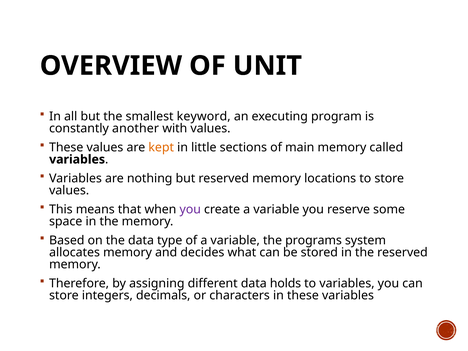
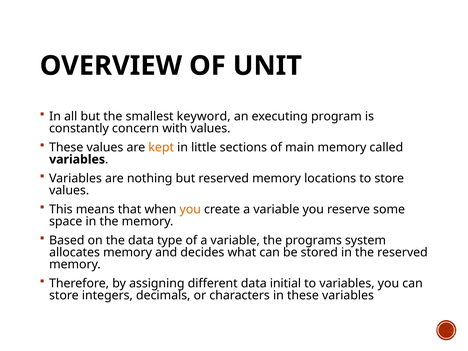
another: another -> concern (136, 128)
you colour: purple -> orange (190, 209)
holds: holds -> initial (285, 283)
